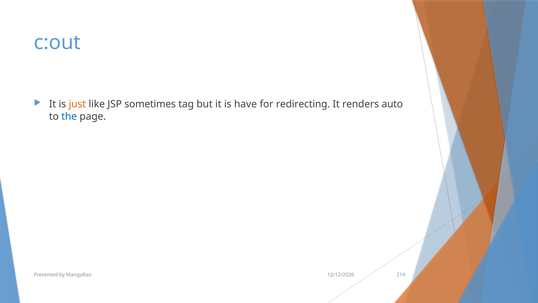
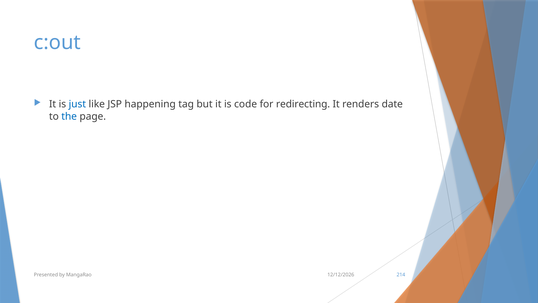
just colour: orange -> blue (77, 104)
sometimes: sometimes -> happening (150, 104)
have: have -> code (246, 104)
auto: auto -> date (392, 104)
